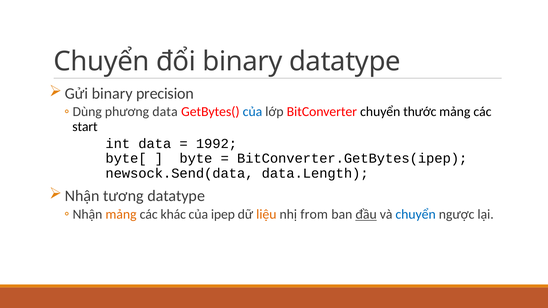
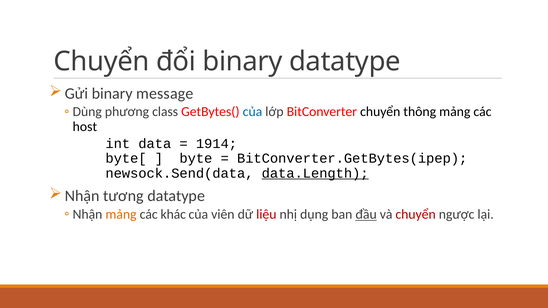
precision: precision -> message (165, 94)
phương data: data -> class (165, 112)
thước: thước -> thông (420, 112)
start: start -> host (85, 127)
1992: 1992 -> 1914 (216, 144)
data.Length underline: none -> present (315, 173)
ipep: ipep -> viên (223, 215)
liệu colour: orange -> red (266, 215)
from: from -> dụng (314, 215)
chuyển colour: blue -> red (416, 215)
